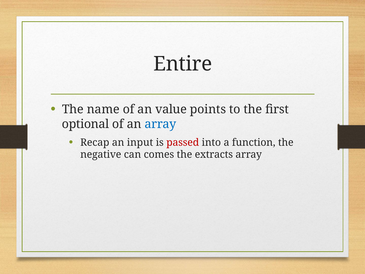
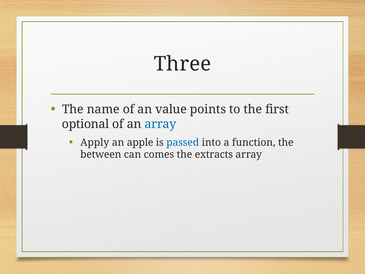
Entire: Entire -> Three (183, 64)
Recap: Recap -> Apply (95, 142)
input: input -> apple (140, 142)
passed colour: red -> blue (183, 142)
negative: negative -> between (101, 154)
